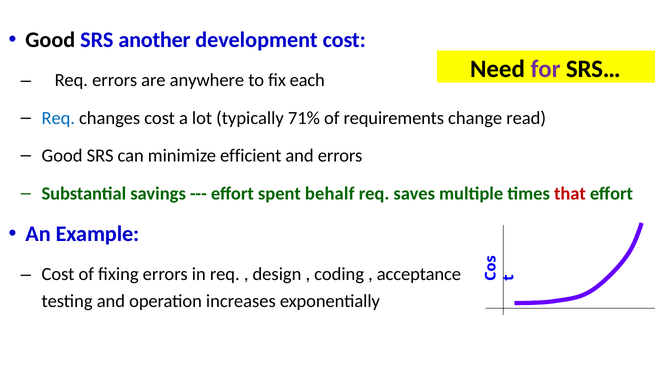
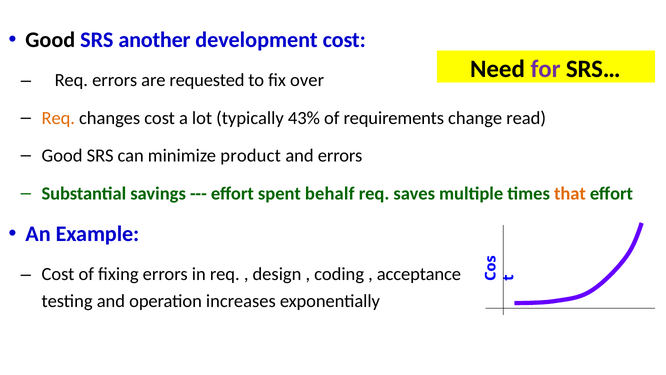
anywhere: anywhere -> requested (207, 80)
each: each -> over (307, 80)
Req colour: blue -> orange (58, 118)
71%: 71% -> 43% (304, 118)
efficient: efficient -> product (251, 156)
that colour: red -> orange (570, 194)
